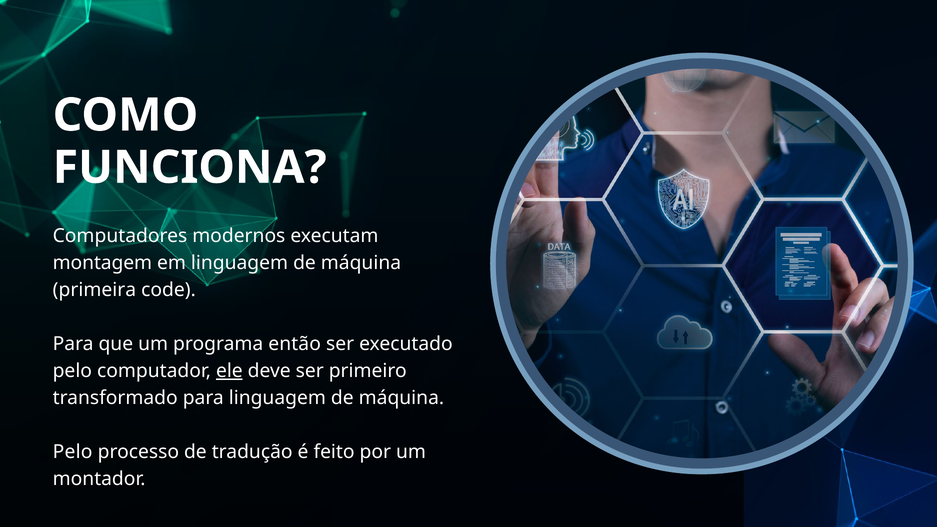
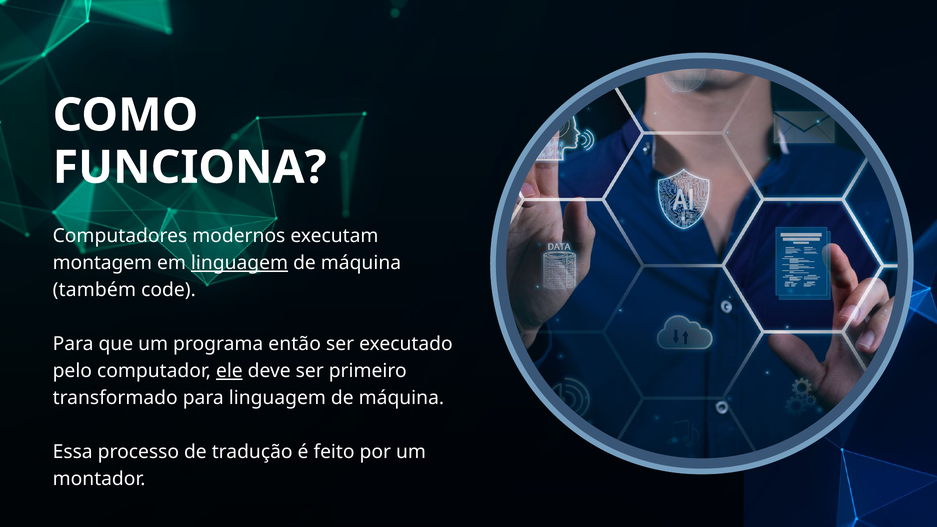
linguagem underline: none -> present (240, 263)
primeira: primeira -> também (94, 290)
Pelo: Pelo -> Essa (73, 452)
